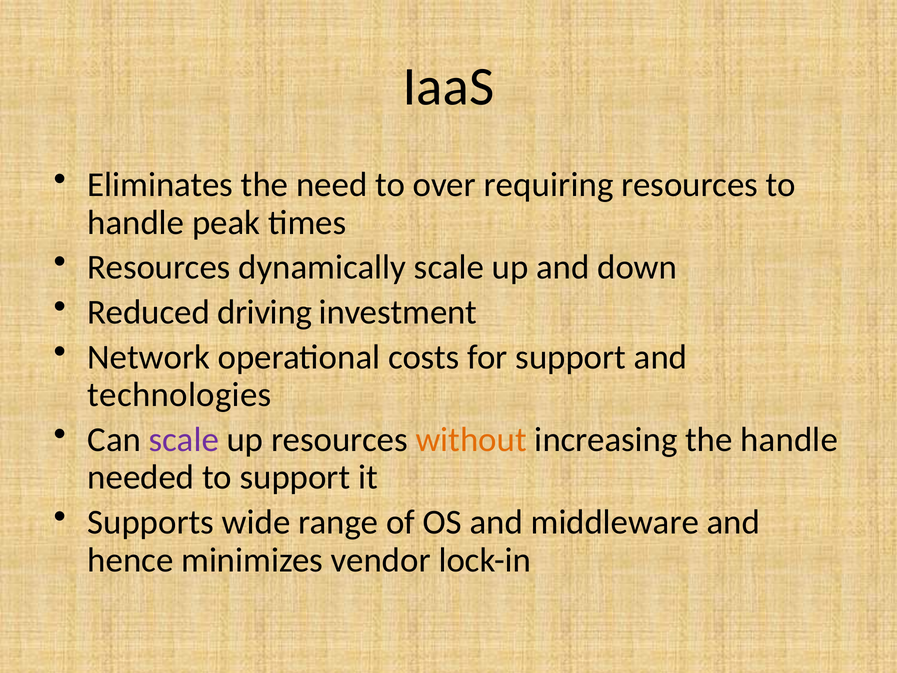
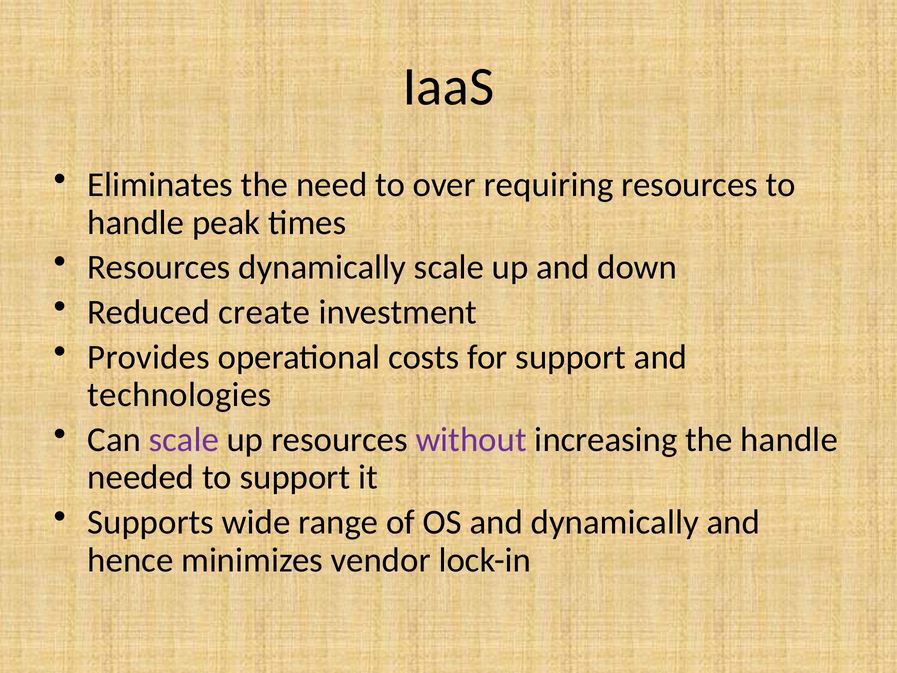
driving: driving -> create (264, 312)
Network: Network -> Provides (149, 357)
without colour: orange -> purple (471, 440)
and middleware: middleware -> dynamically (615, 522)
